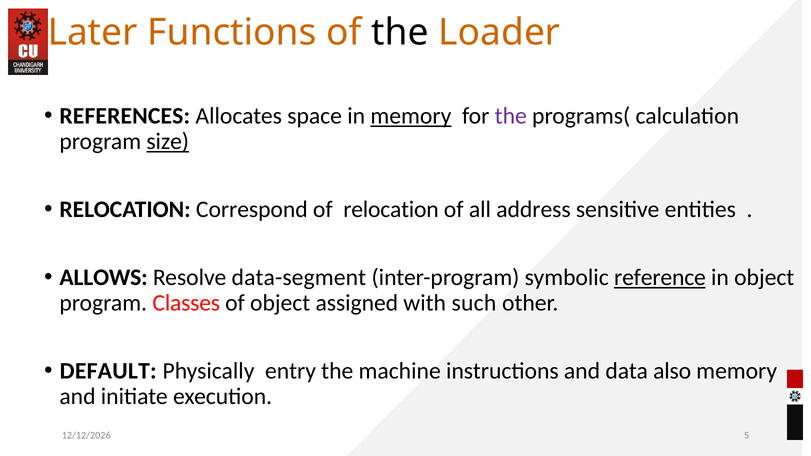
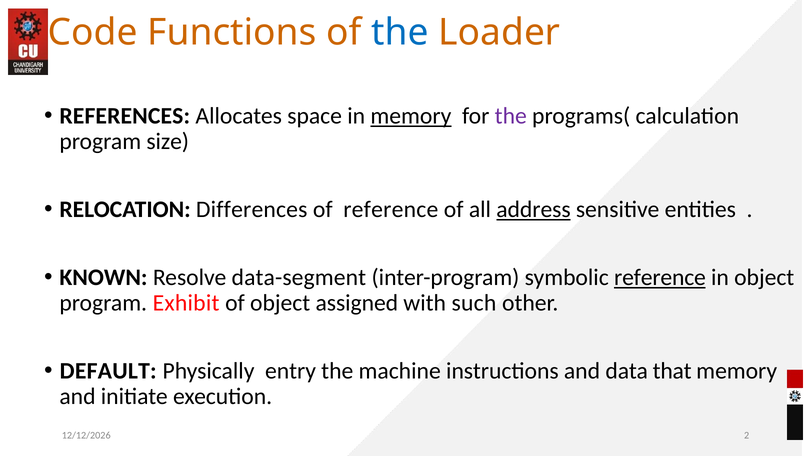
Later: Later -> Code (93, 32)
the colour: black -> blue (400, 32)
size underline: present -> none (168, 142)
Correspond: Correspond -> Differences (252, 210)
of relocation: relocation -> reference (391, 210)
address underline: none -> present (534, 210)
ALLOWS: ALLOWS -> KNOWN (103, 278)
Classes: Classes -> Exhibit (186, 303)
also: also -> that (672, 371)
5: 5 -> 2 (747, 436)
